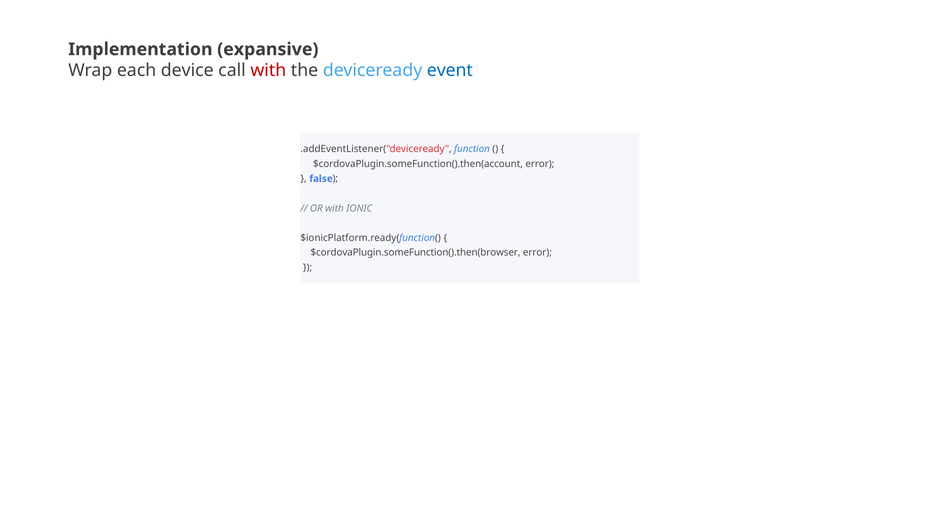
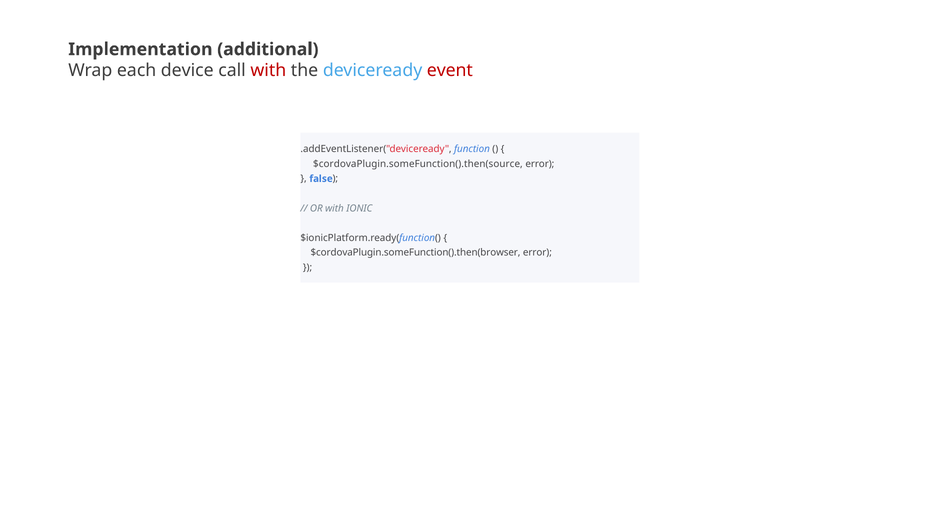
expansive: expansive -> additional (268, 49)
event colour: blue -> red (450, 71)
$cordovaPlugin.someFunction().then(account: $cordovaPlugin.someFunction().then(account -> $cordovaPlugin.someFunction().then(source (418, 164)
